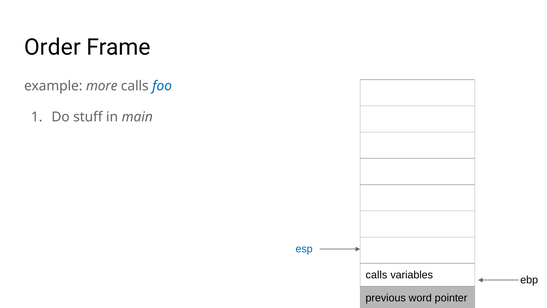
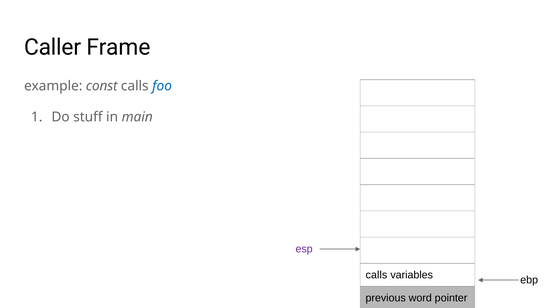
Order: Order -> Caller (53, 47)
more: more -> const (102, 86)
esp colour: blue -> purple (304, 249)
